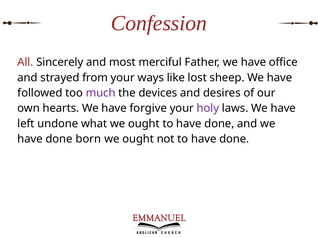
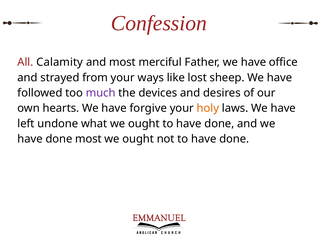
Sincerely: Sincerely -> Calamity (60, 62)
holy colour: purple -> orange (208, 108)
done born: born -> most (88, 139)
